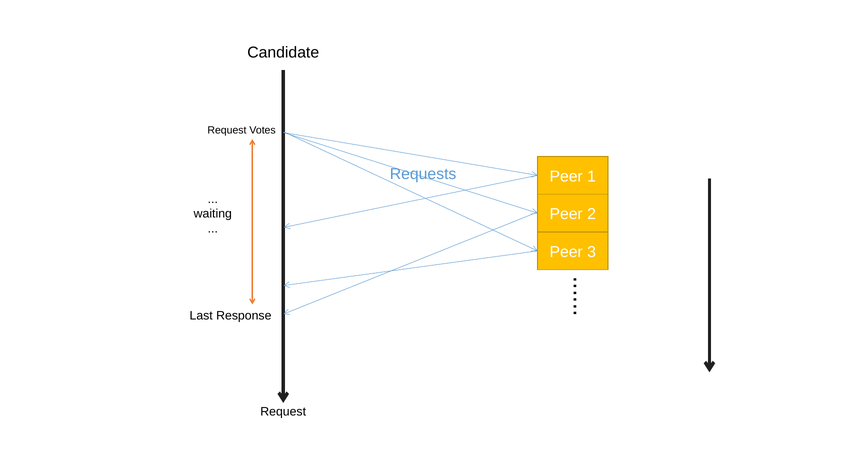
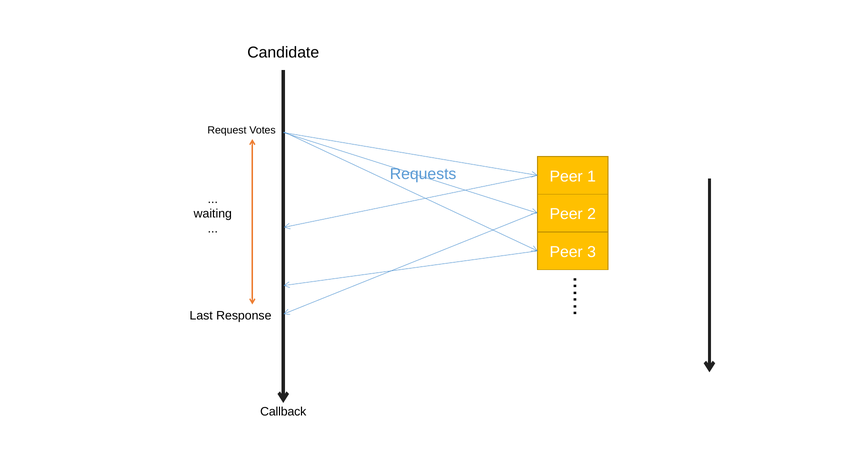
Request: Request -> Callback (283, 412)
